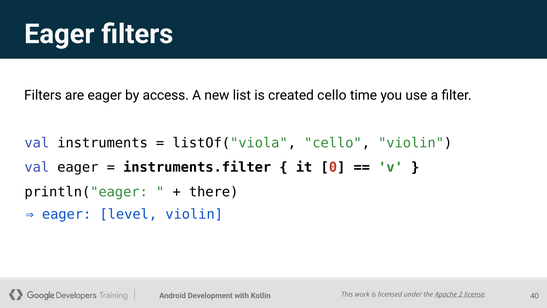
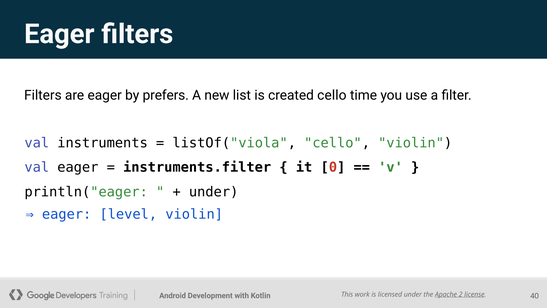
access: access -> prefers (166, 95)
there: there -> under (214, 192)
